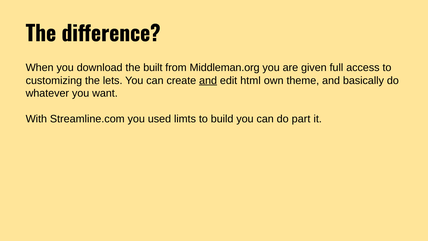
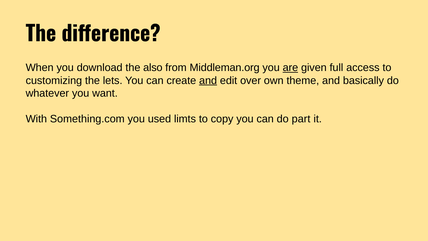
built: built -> also (153, 68)
are underline: none -> present (290, 68)
html: html -> over (251, 80)
Streamline.com: Streamline.com -> Something.com (87, 119)
build: build -> copy (222, 119)
